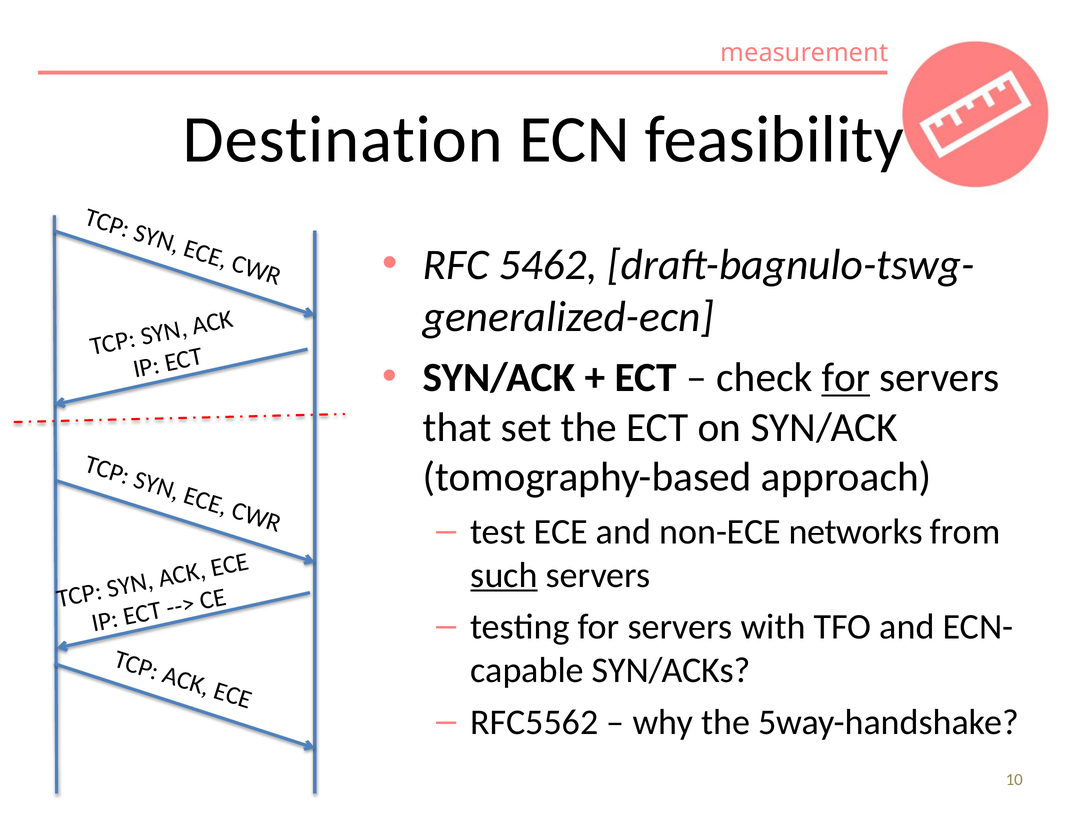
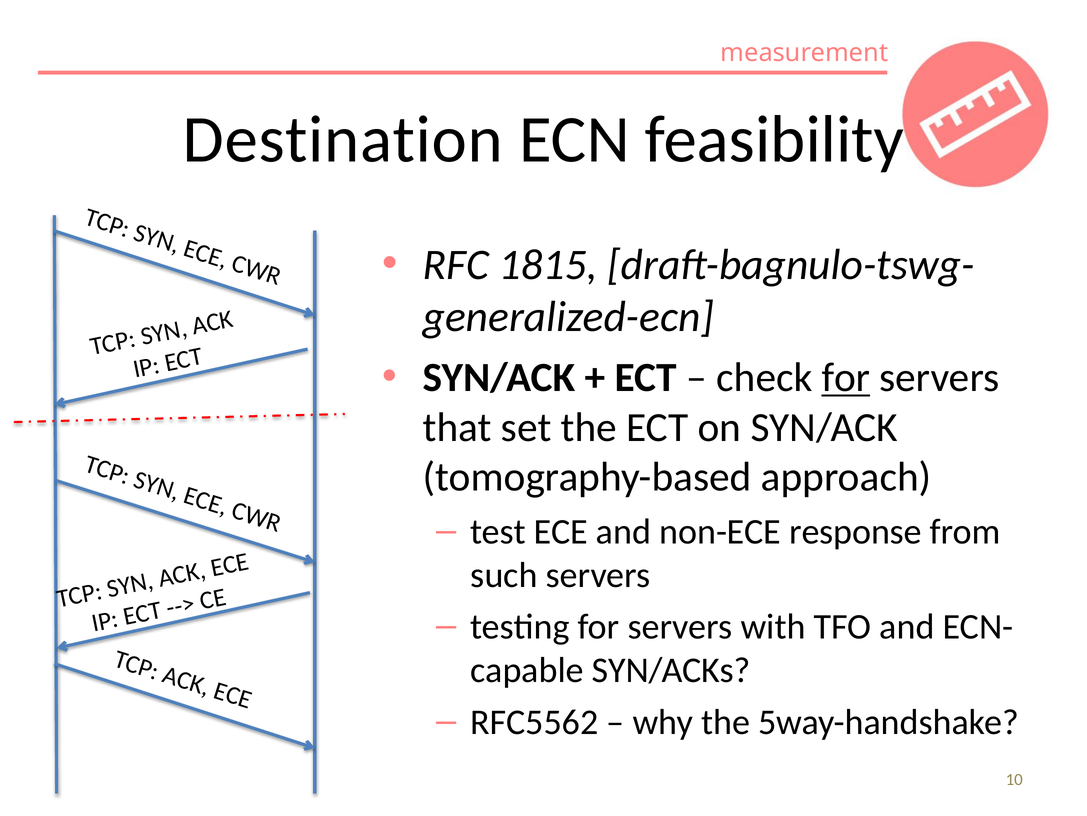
5462: 5462 -> 1815 (548, 265)
networks: networks -> response (856, 531)
such underline: present -> none (504, 575)
